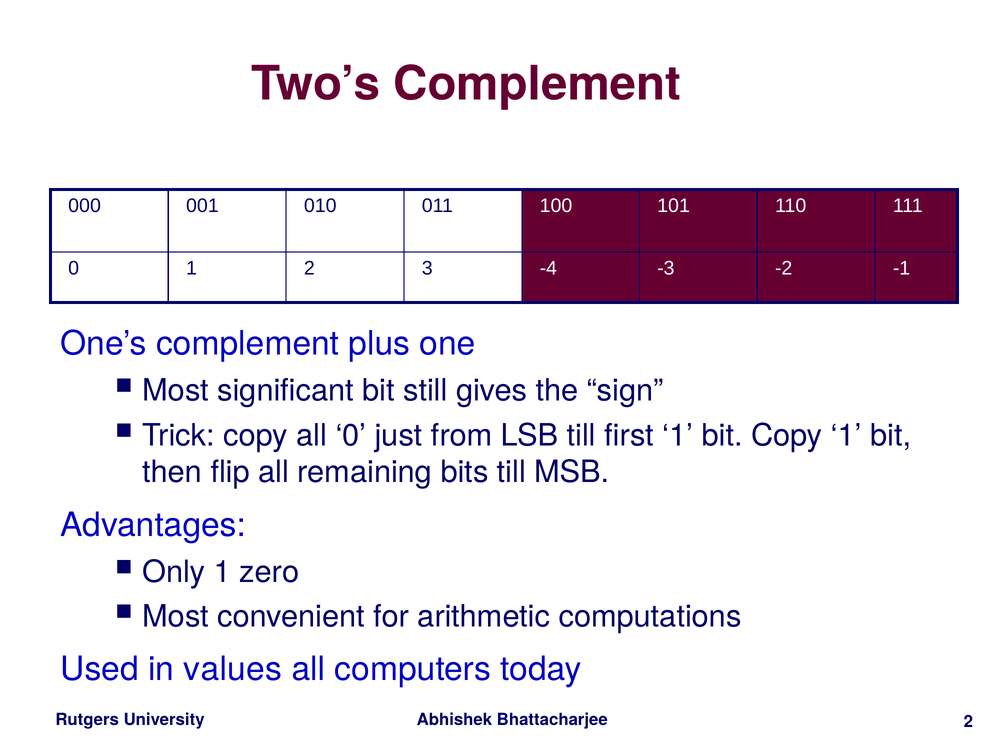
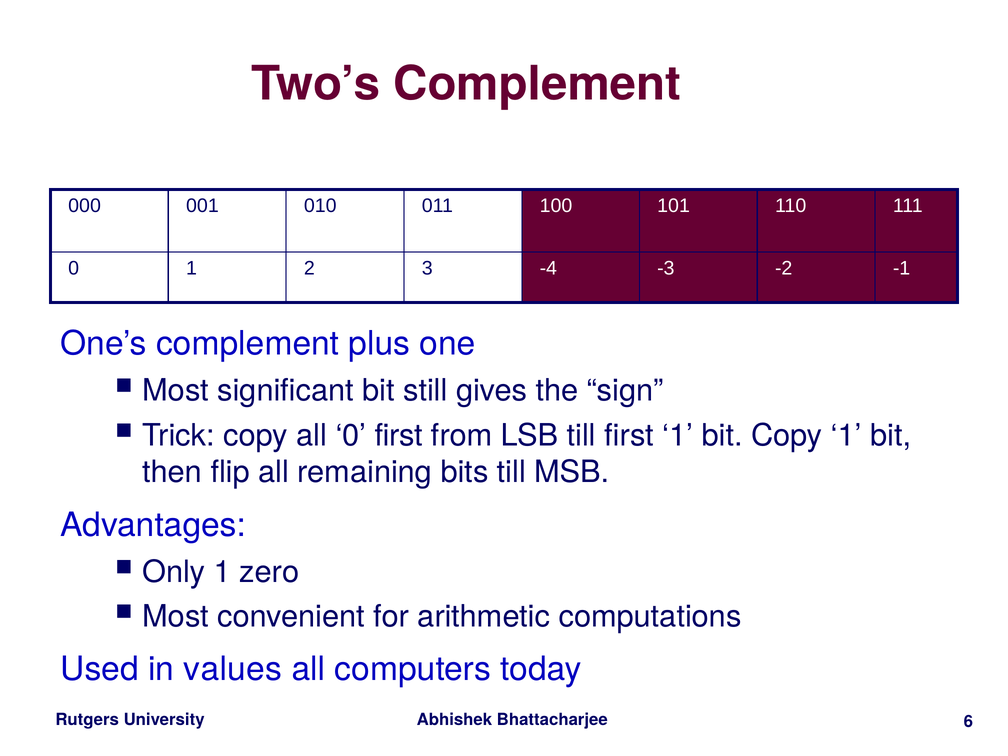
0 just: just -> first (399, 435)
2: 2 -> 6 (968, 722)
